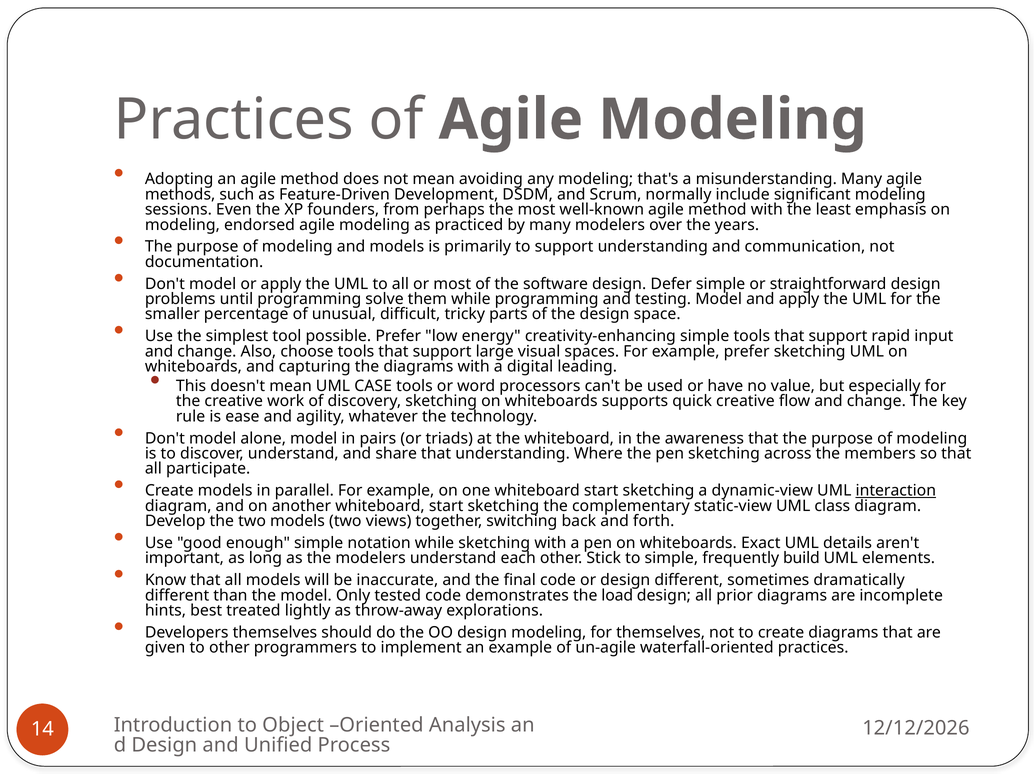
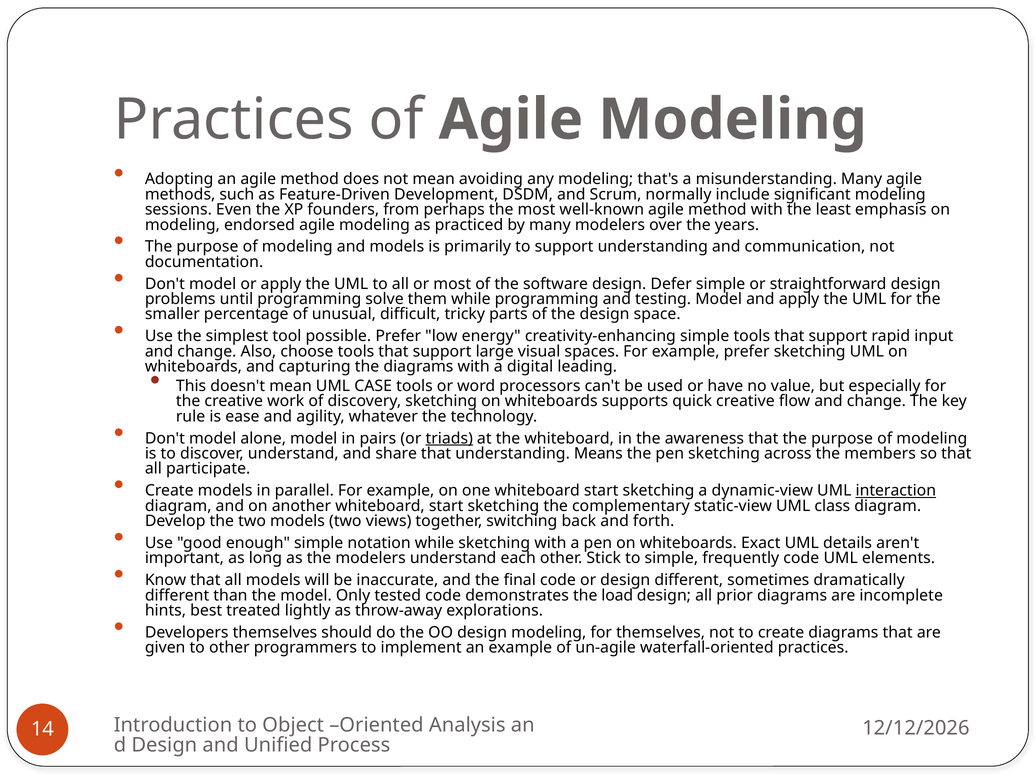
triads underline: none -> present (449, 438)
Where: Where -> Means (598, 454)
frequently build: build -> code (801, 558)
